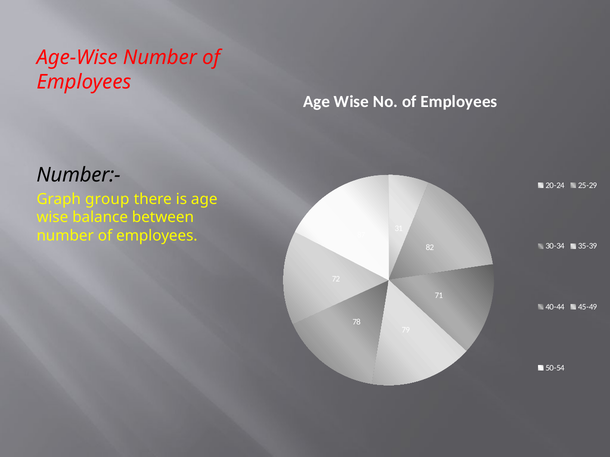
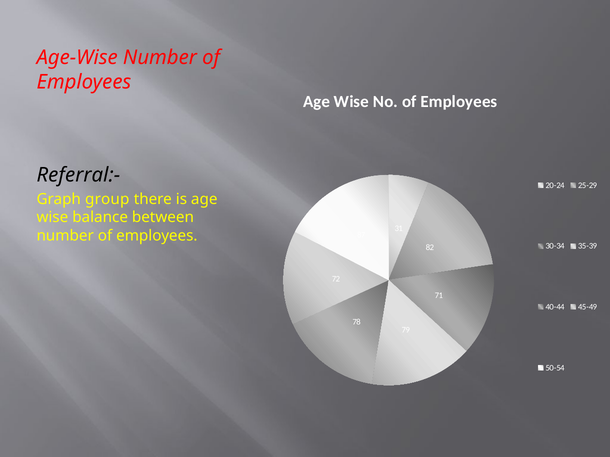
Number:-: Number:- -> Referral:- (78, 175)
